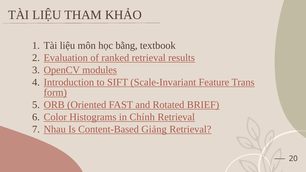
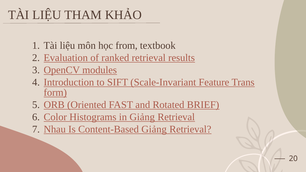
bằng: bằng -> from (127, 46)
in Chính: Chính -> Giảng (142, 117)
